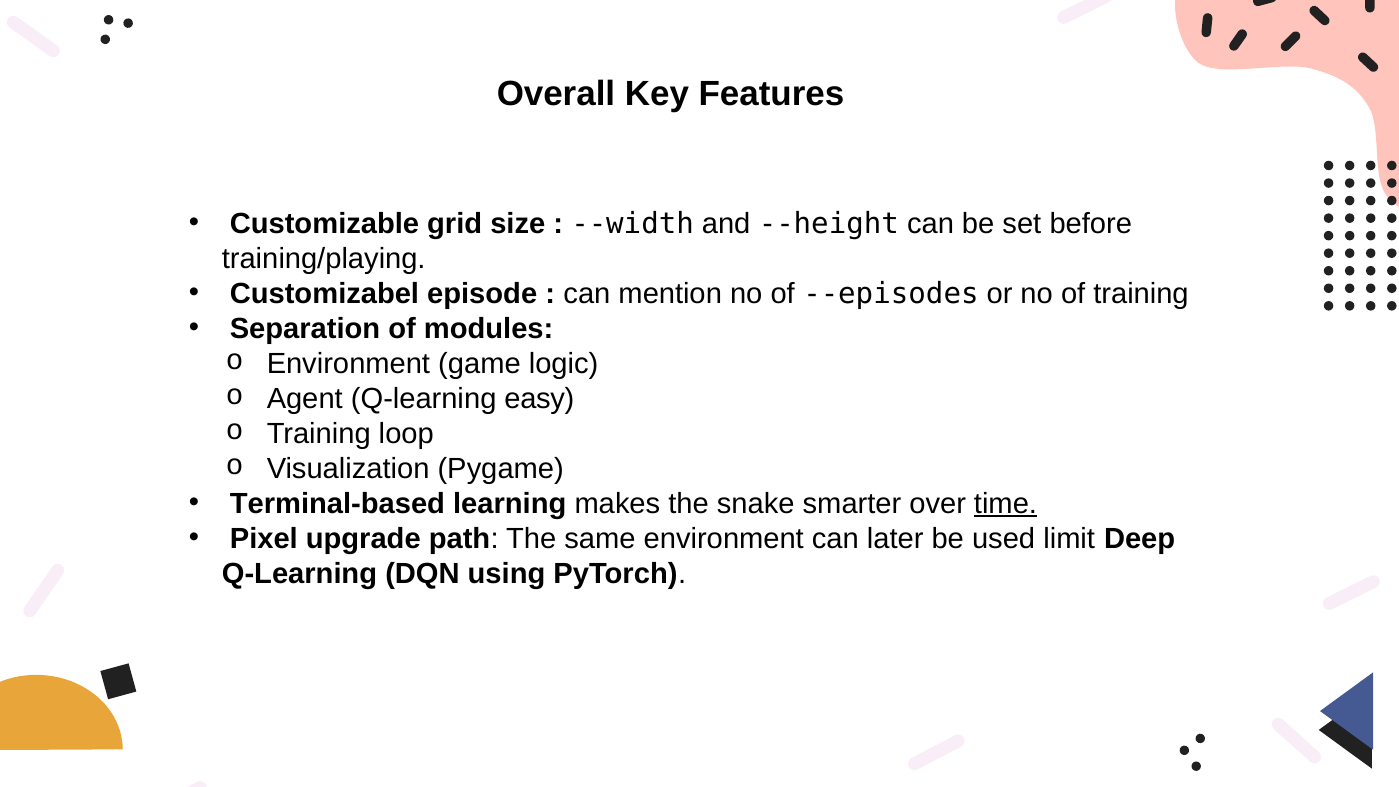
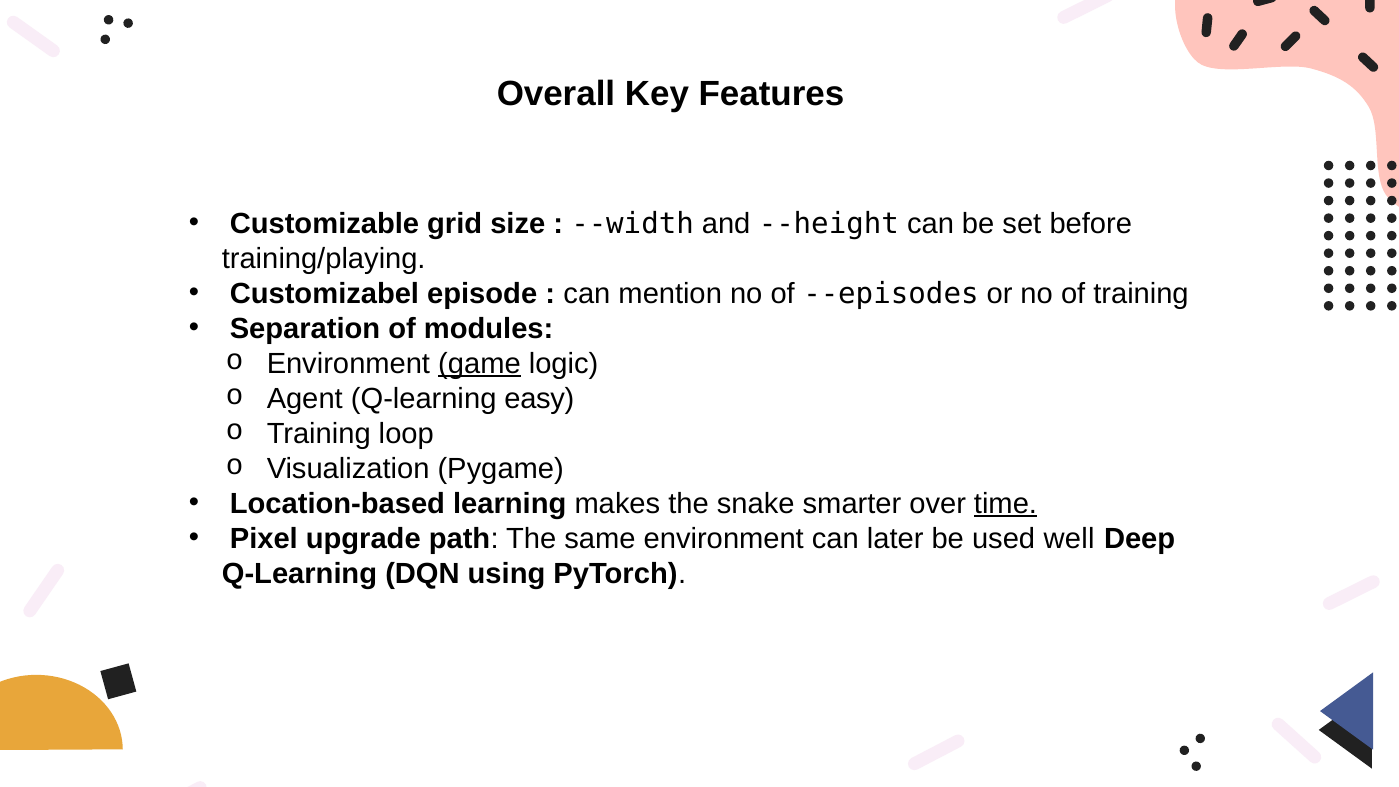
game underline: none -> present (479, 364)
Terminal-based: Terminal-based -> Location-based (337, 504)
limit: limit -> well (1069, 539)
